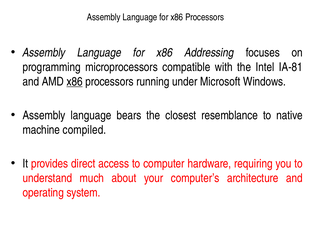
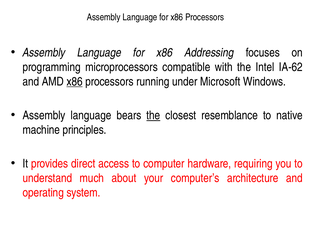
IA-81: IA-81 -> IA-62 (291, 67)
the underline: none -> present (153, 115)
compiled: compiled -> principles (85, 130)
